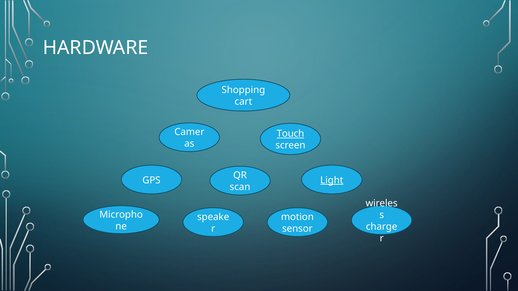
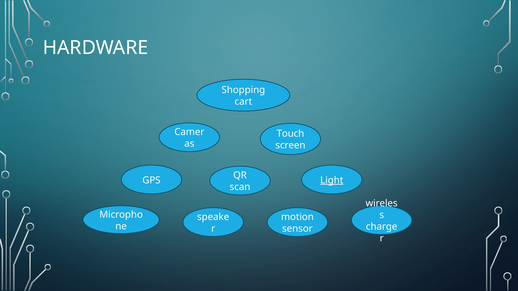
Touch underline: present -> none (290, 134)
